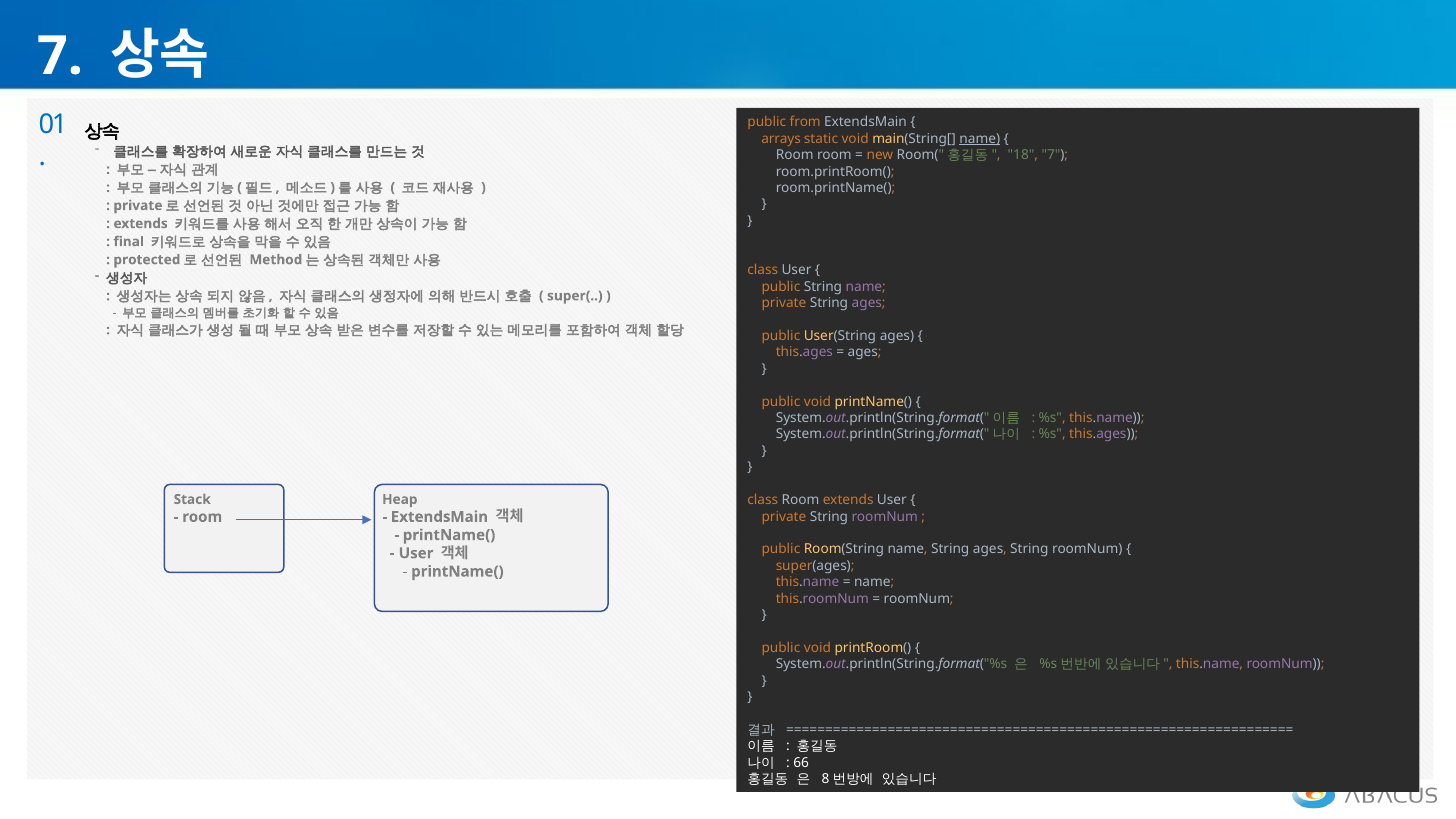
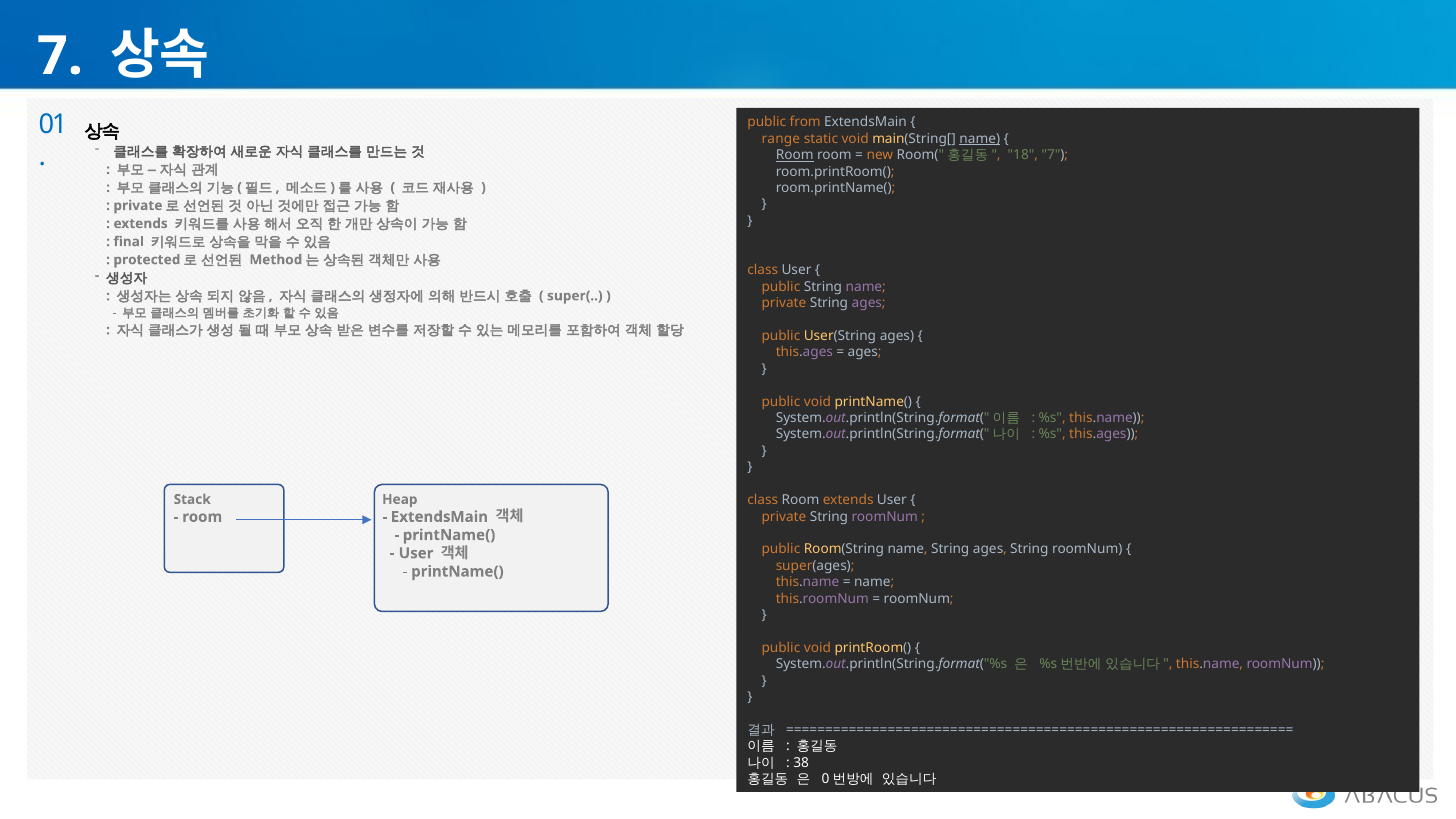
arrays: arrays -> range (781, 139)
Room underline: none -> present (795, 155)
66: 66 -> 38 (801, 763)
8: 8 -> 0 (826, 779)
